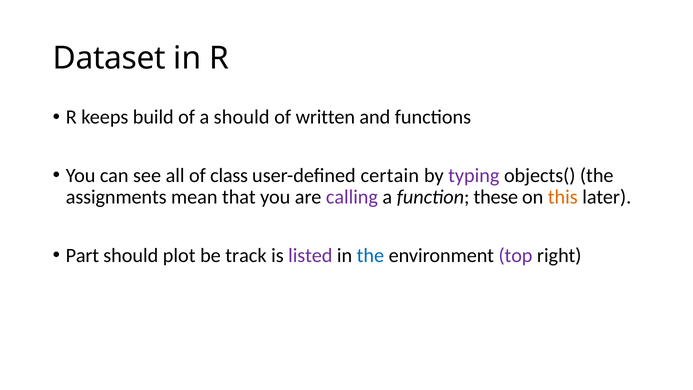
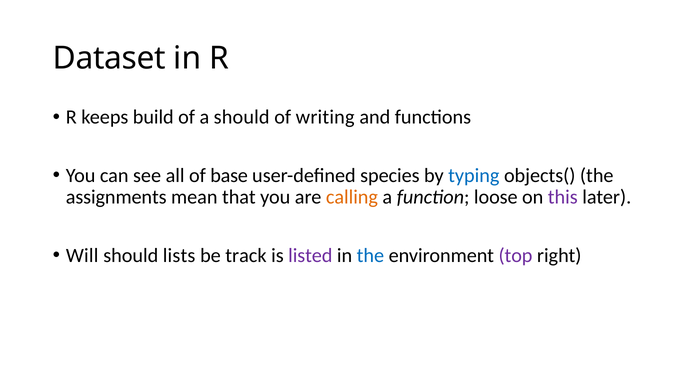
written: written -> writing (325, 117)
class: class -> base (229, 175)
certain: certain -> species (390, 175)
typing colour: purple -> blue (474, 175)
calling colour: purple -> orange (352, 197)
these: these -> loose (496, 197)
this colour: orange -> purple (563, 197)
Part: Part -> Will (82, 255)
plot: plot -> lists (179, 255)
